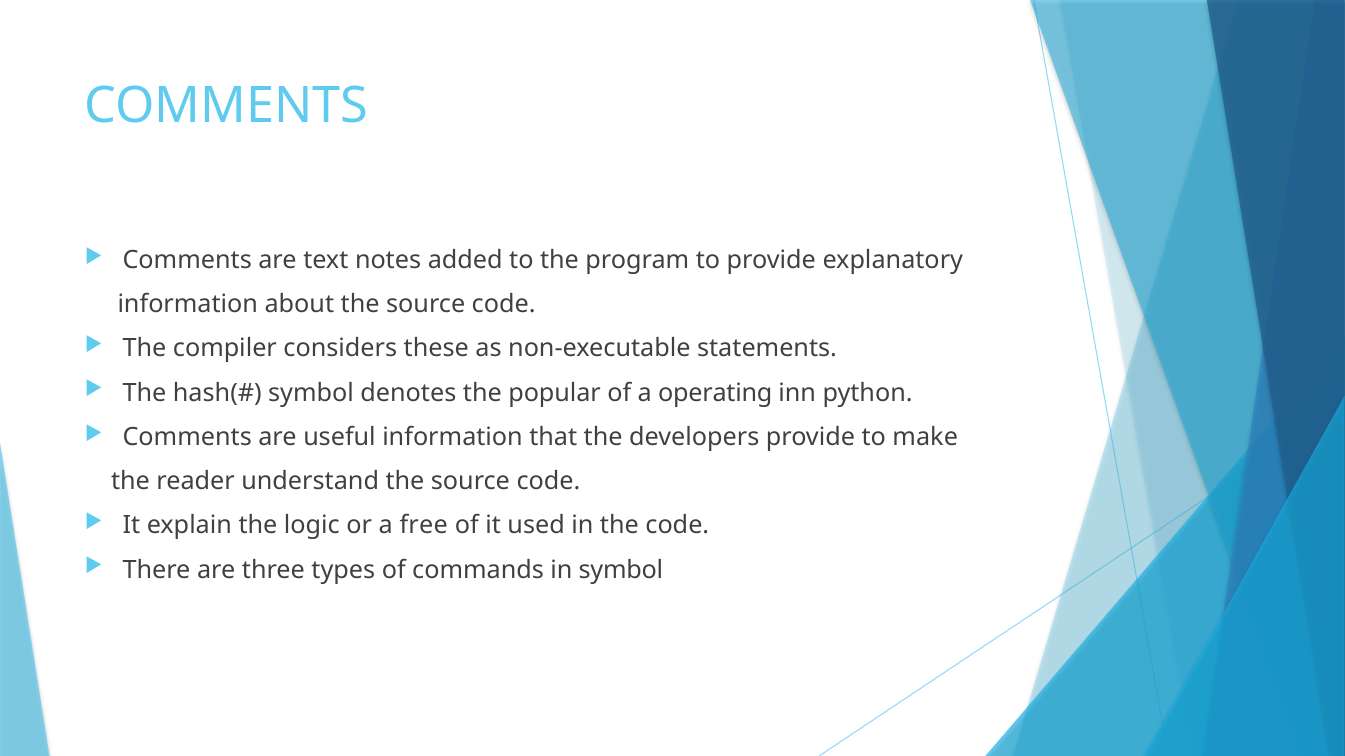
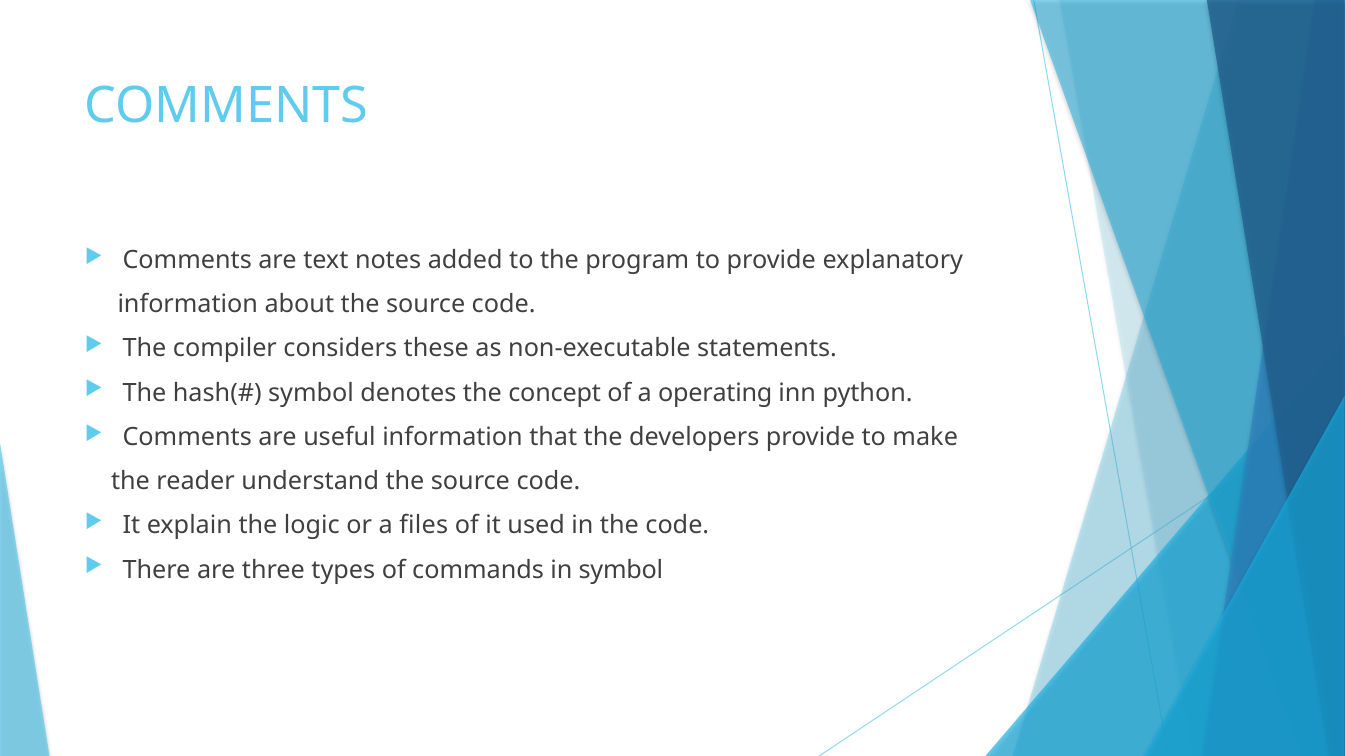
popular: popular -> concept (555, 393)
free: free -> files (424, 526)
